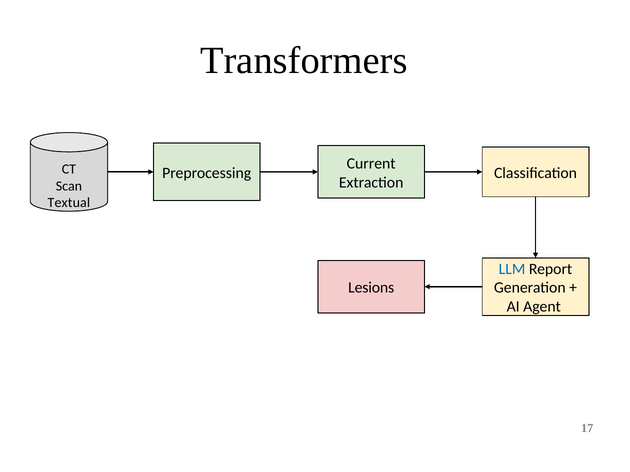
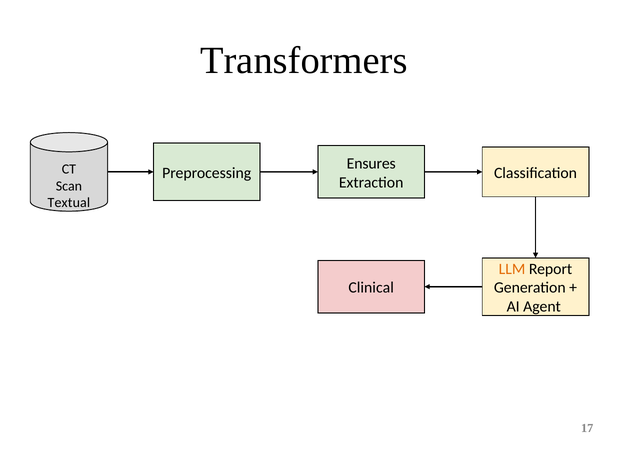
Current: Current -> Ensures (371, 164)
LLM colour: blue -> orange (512, 269)
Lesions: Lesions -> Clinical (371, 288)
